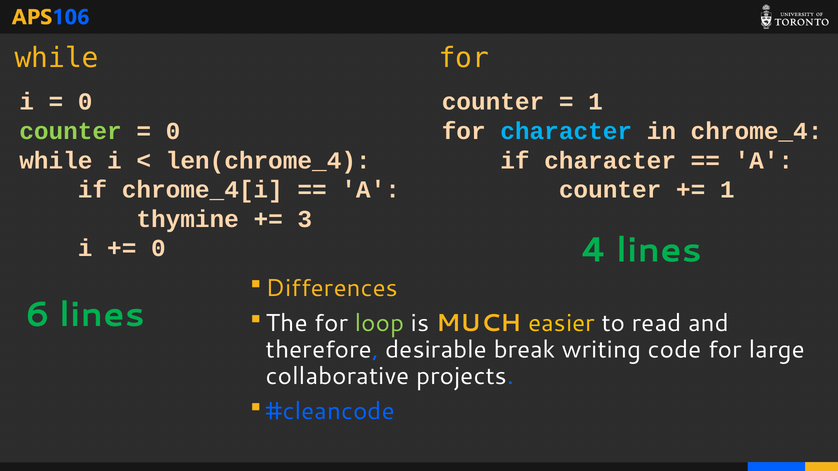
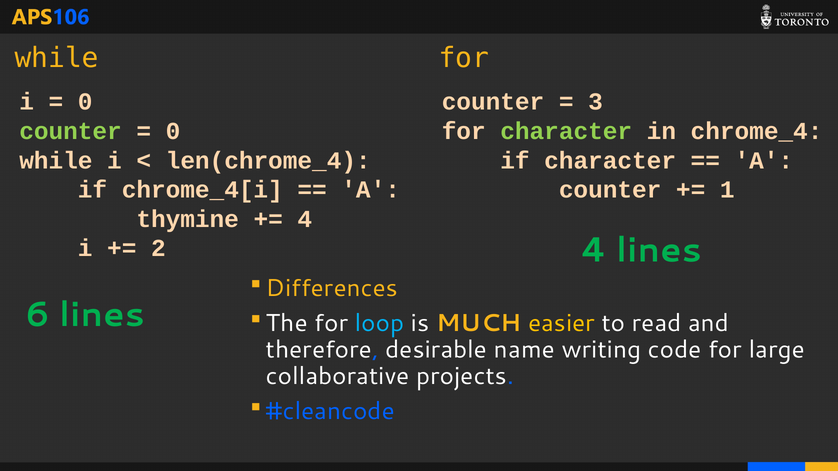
1: 1 -> 3 (596, 102)
character colour: light blue -> light green (566, 131)
3: 3 -> 4 (305, 219)
0: 0 -> 2 (158, 249)
loop colour: light green -> light blue (379, 324)
break: break -> name (524, 350)
